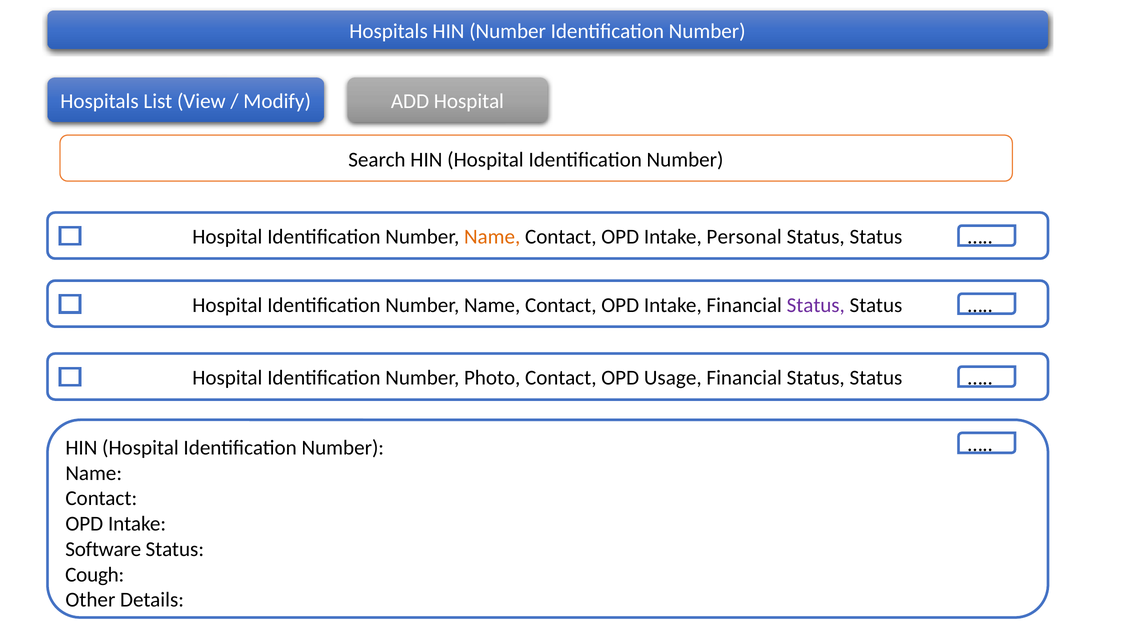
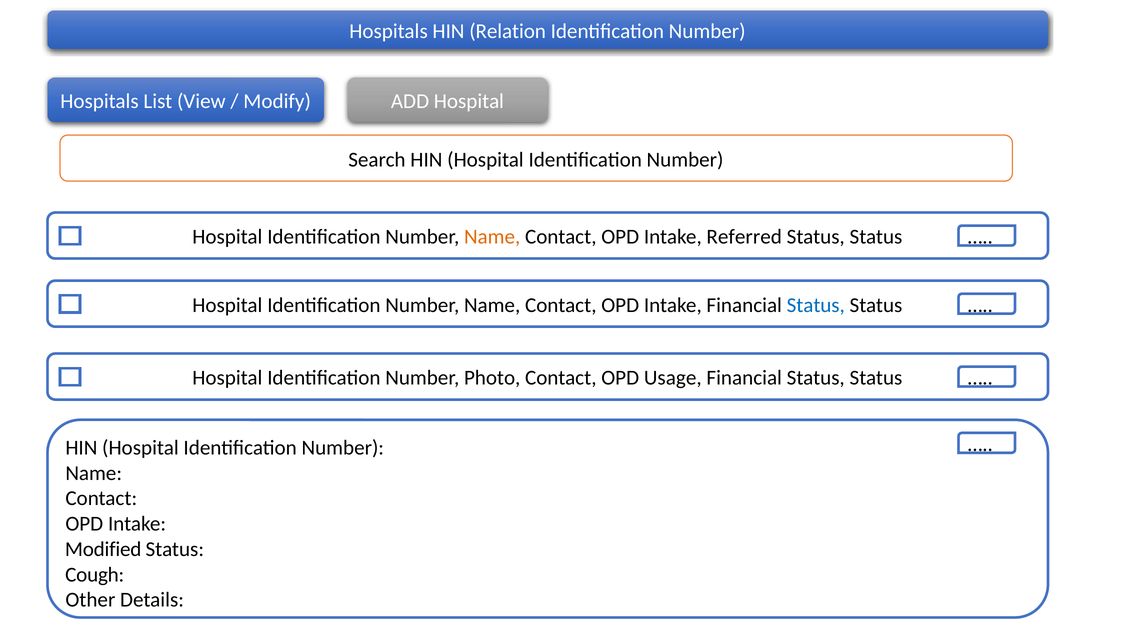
HIN Number: Number -> Relation (508, 31)
Personal: Personal -> Referred (744, 237)
Status colour: purple -> blue (816, 305)
Software: Software -> Modified (103, 549)
